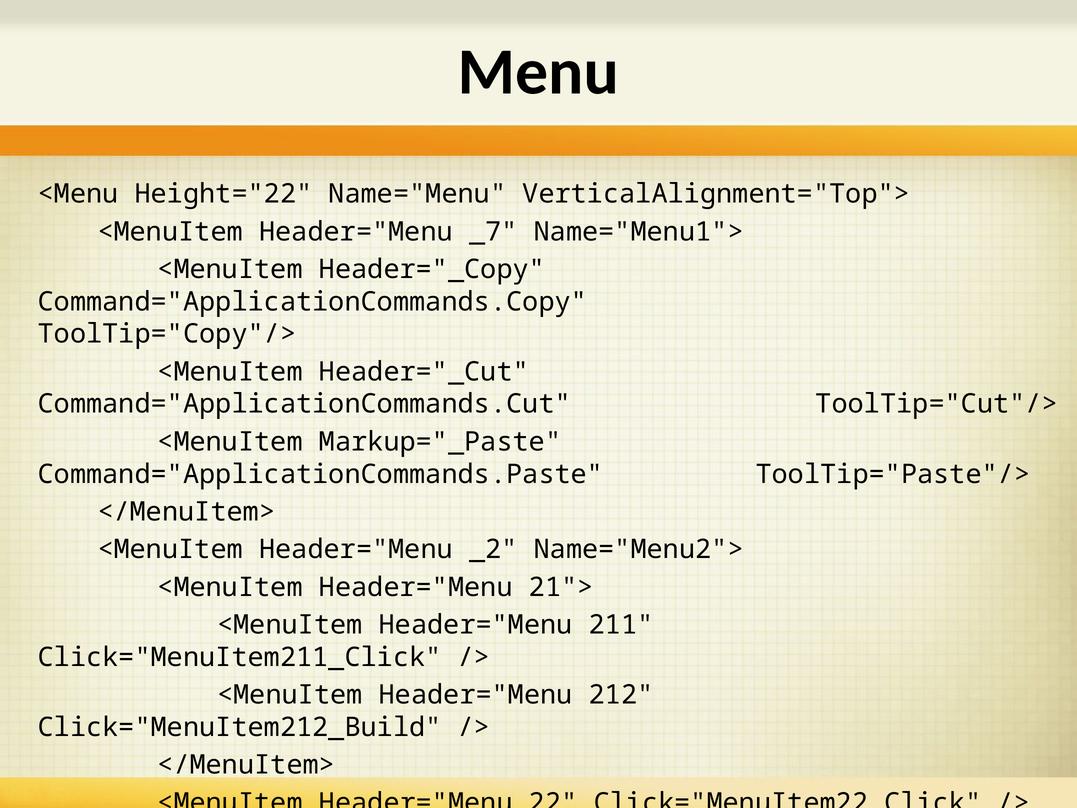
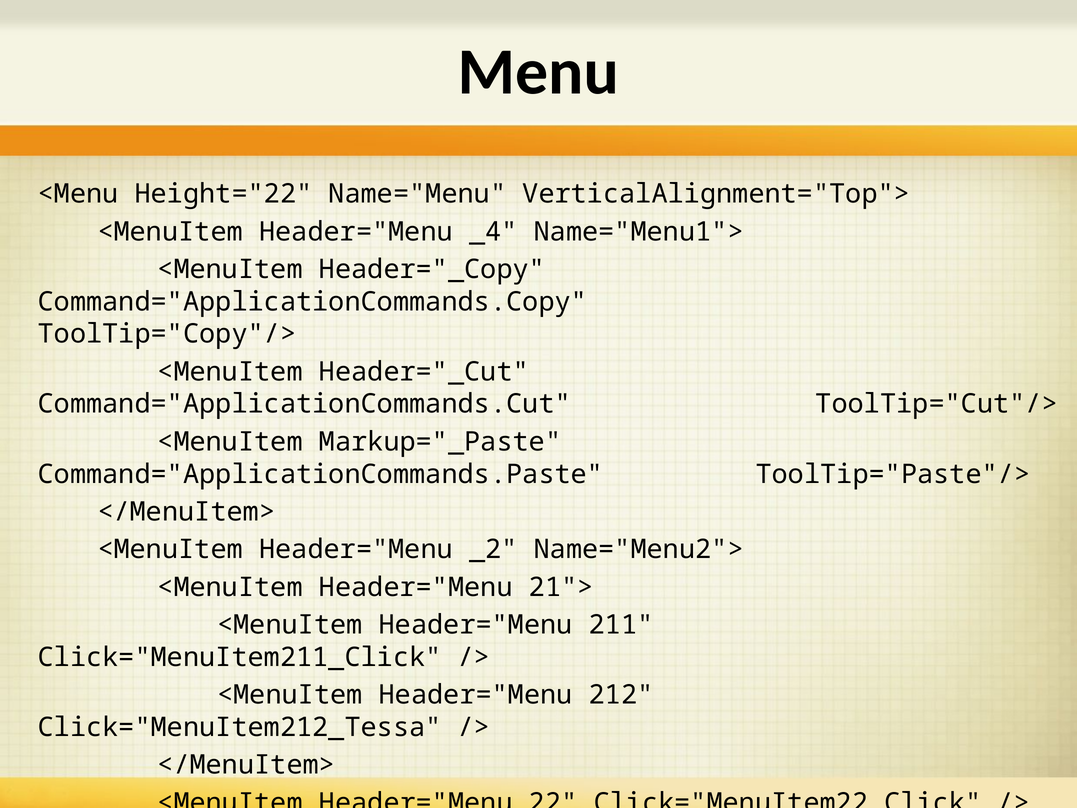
_7: _7 -> _4 (493, 232)
Click="MenuItem212_Build: Click="MenuItem212_Build -> Click="MenuItem212_Tessa (240, 727)
